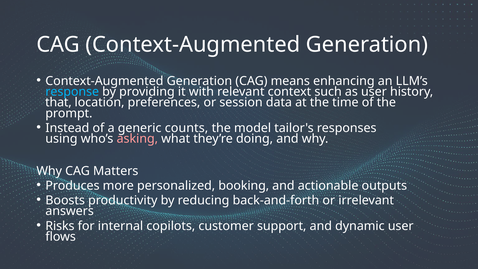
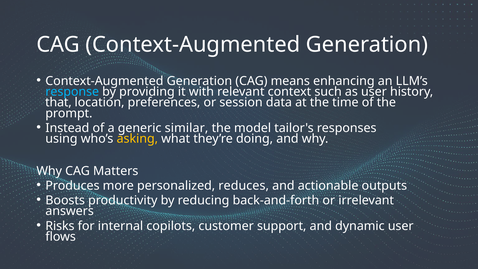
counts: counts -> similar (186, 128)
asking colour: pink -> yellow (137, 139)
booking: booking -> reduces (244, 186)
